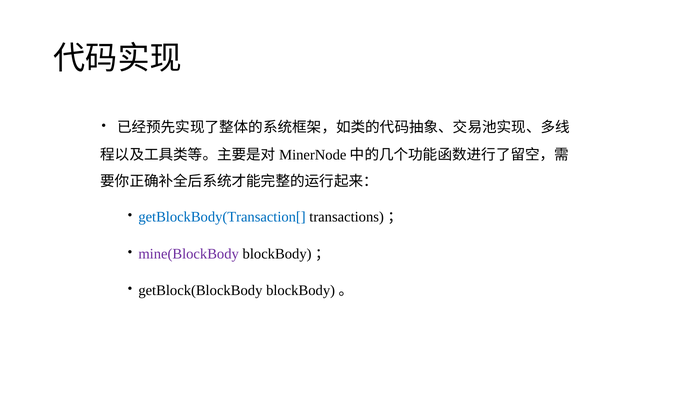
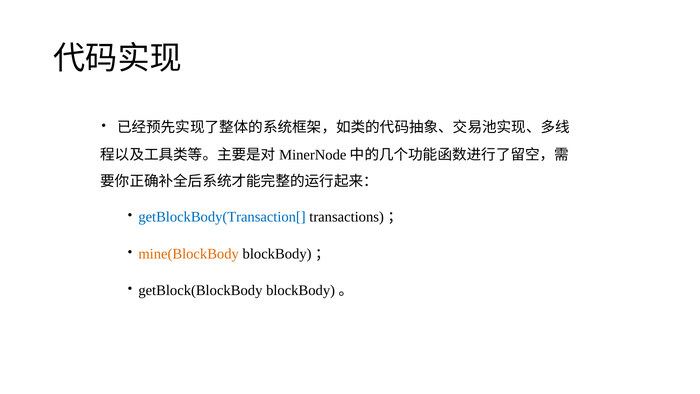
mine(BlockBody colour: purple -> orange (189, 254)
